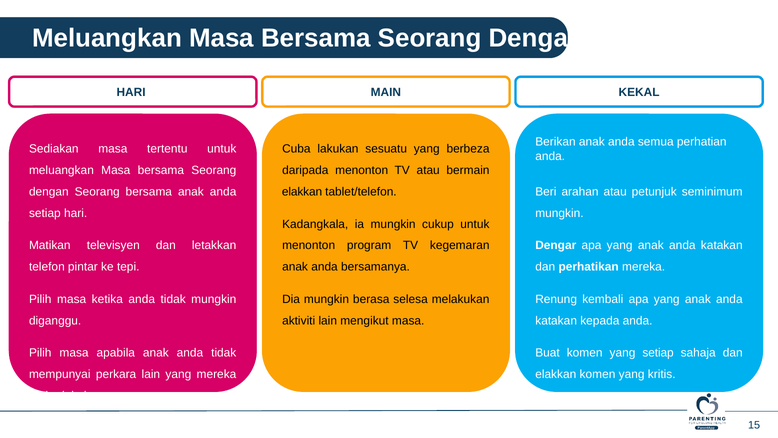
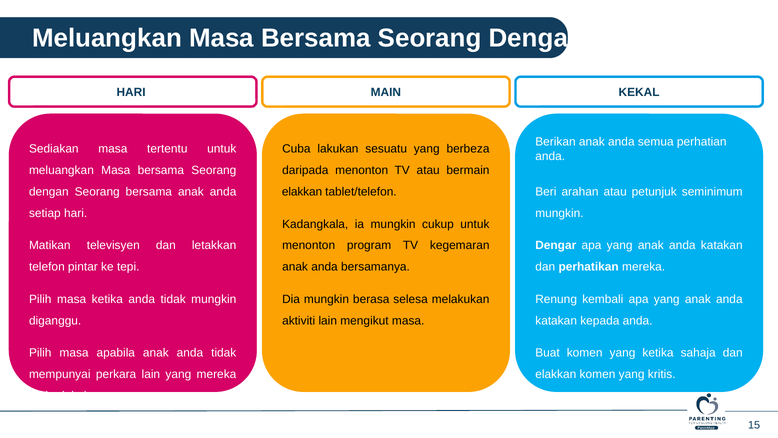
yang setiap: setiap -> ketika (658, 353)
